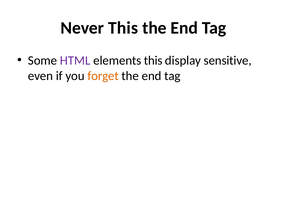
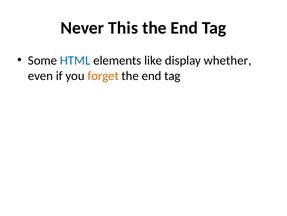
HTML colour: purple -> blue (75, 60)
elements this: this -> like (153, 60)
sensitive: sensitive -> whether (228, 60)
